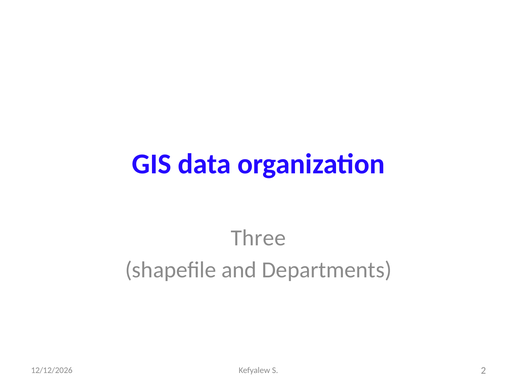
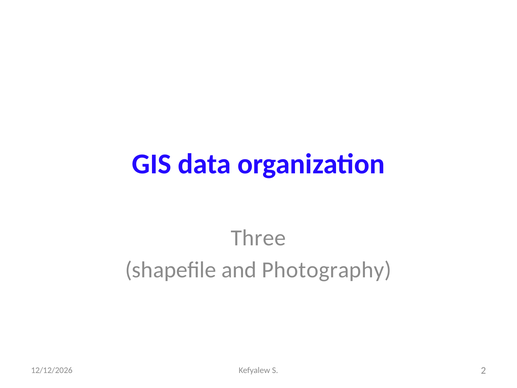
Departments: Departments -> Photography (327, 270)
